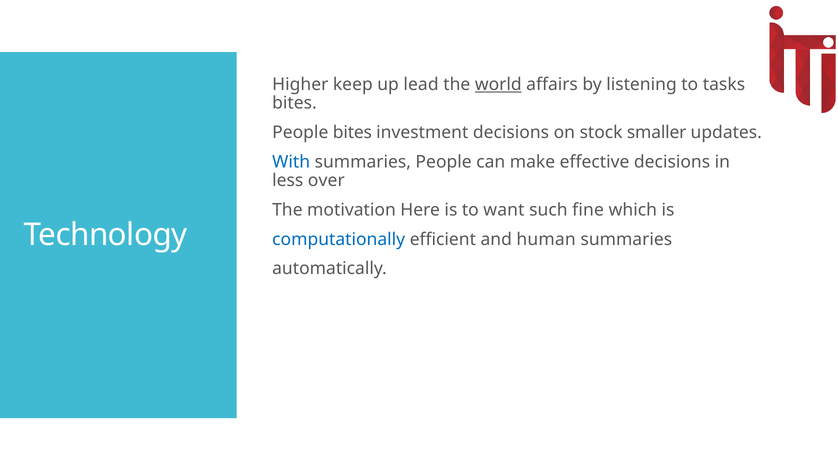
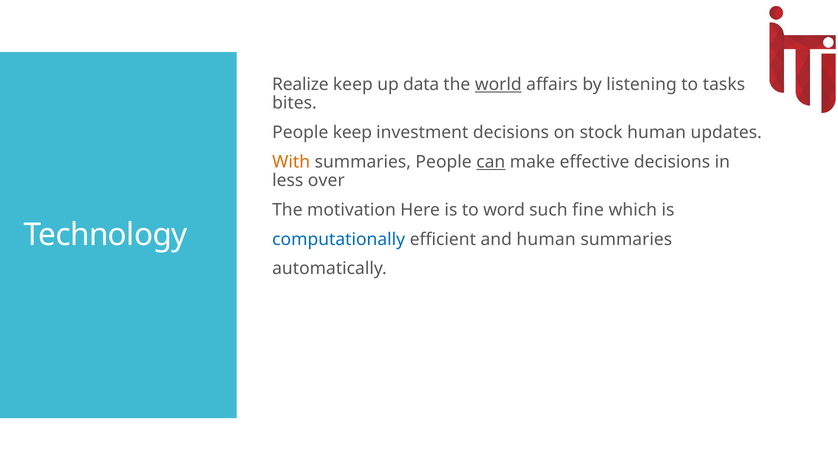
Higher: Higher -> Realize (300, 84)
lead: lead -> data (421, 84)
People bites: bites -> keep (352, 133)
stock smaller: smaller -> human (657, 133)
With colour: blue -> orange (291, 162)
can underline: none -> present (491, 162)
want: want -> word (504, 210)
